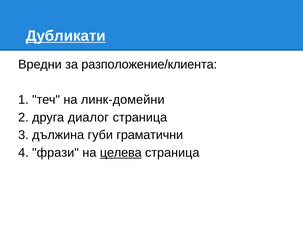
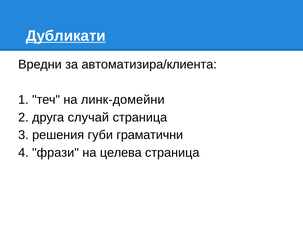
разположение/клиента: разположение/клиента -> автоматизира/клиента (149, 65)
диалог: диалог -> случай (88, 118)
дължина: дължина -> решения (58, 135)
целева underline: present -> none (121, 153)
